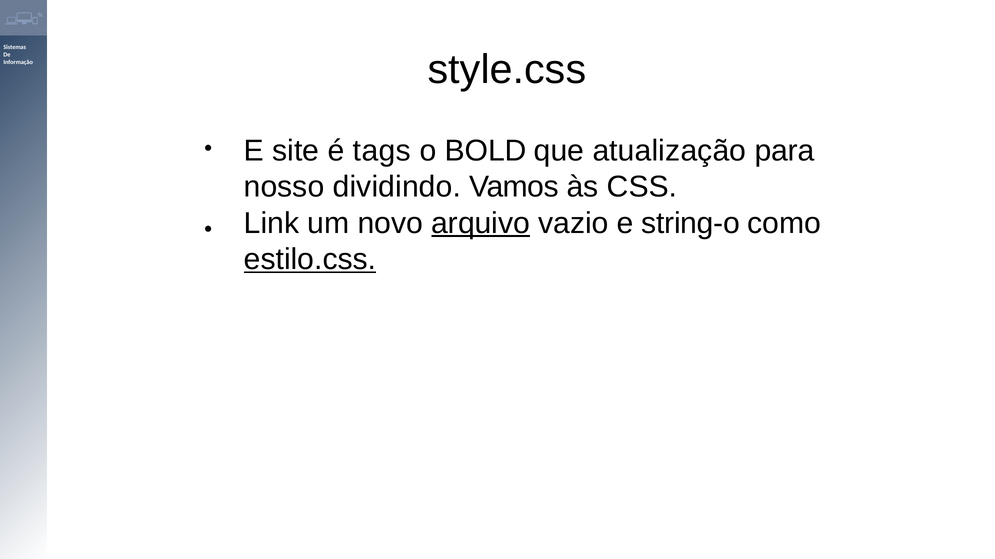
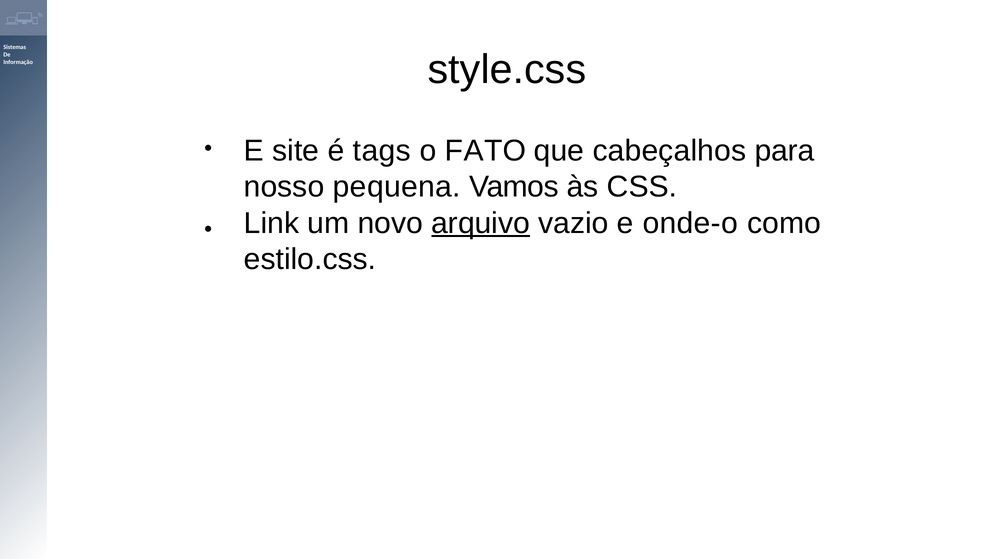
BOLD: BOLD -> FATO (486, 151)
atualização: atualização -> cabeçalhos (669, 151)
dividindo: dividindo -> pequena (397, 187)
string-o: string-o -> onde-o (690, 223)
estilo.css underline: present -> none (310, 260)
